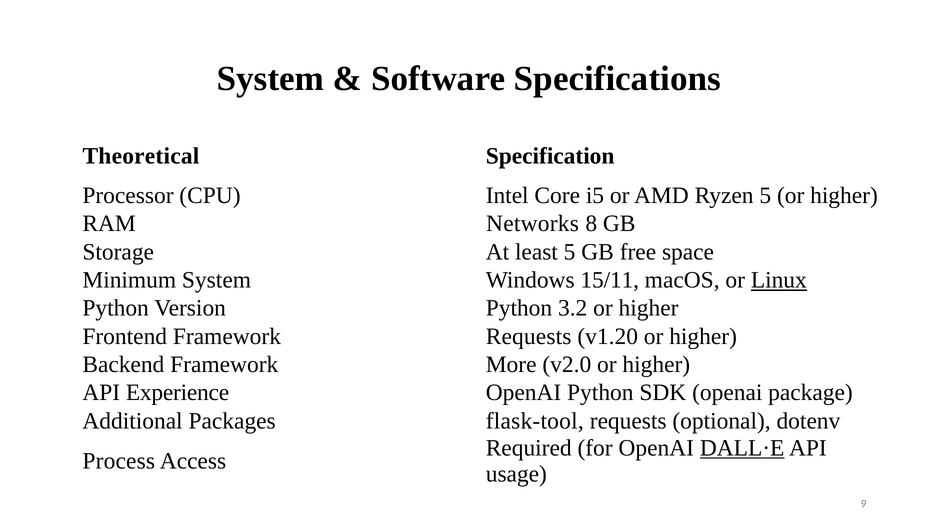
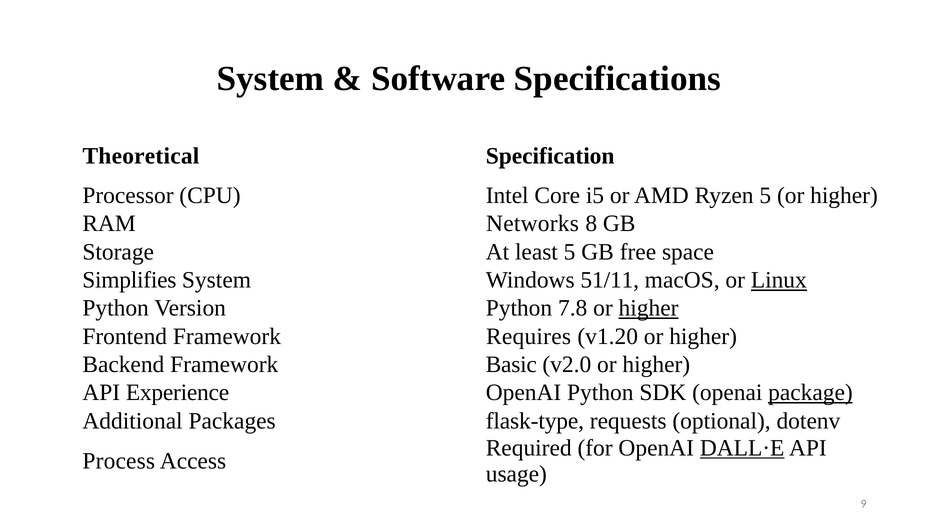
Minimum: Minimum -> Simplifies (129, 280)
15/11: 15/11 -> 51/11 (610, 280)
3.2: 3.2 -> 7.8 (573, 308)
higher underline: none -> present (649, 308)
Framework Requests: Requests -> Requires (529, 336)
More: More -> Basic (511, 364)
package underline: none -> present (810, 392)
flask-tool: flask-tool -> flask-type (535, 421)
